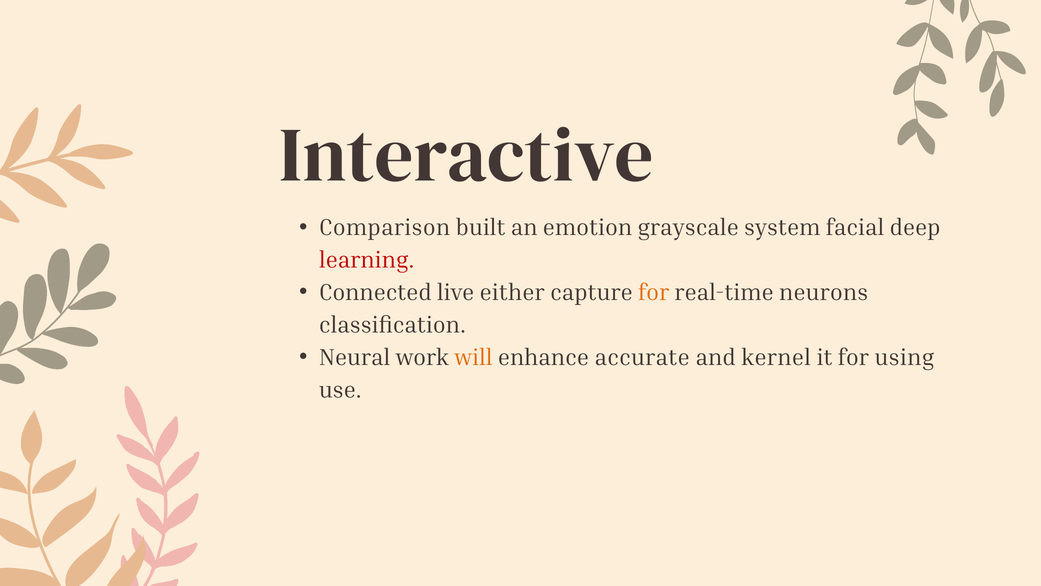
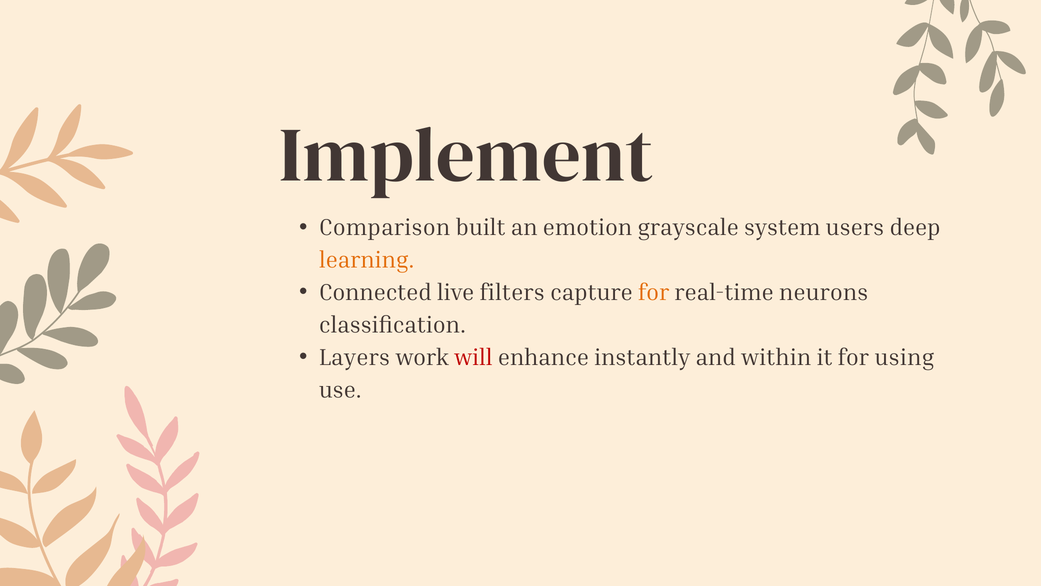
Interactive: Interactive -> Implement (467, 155)
facial: facial -> users (855, 227)
learning colour: red -> orange (367, 260)
either: either -> filters (512, 292)
Neural: Neural -> Layers (354, 357)
will colour: orange -> red (473, 357)
accurate: accurate -> instantly (642, 357)
kernel: kernel -> within (776, 357)
